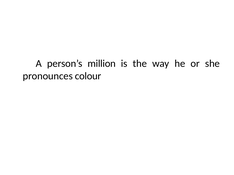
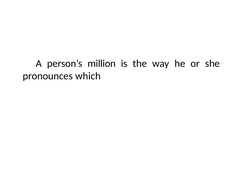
colour: colour -> which (88, 76)
